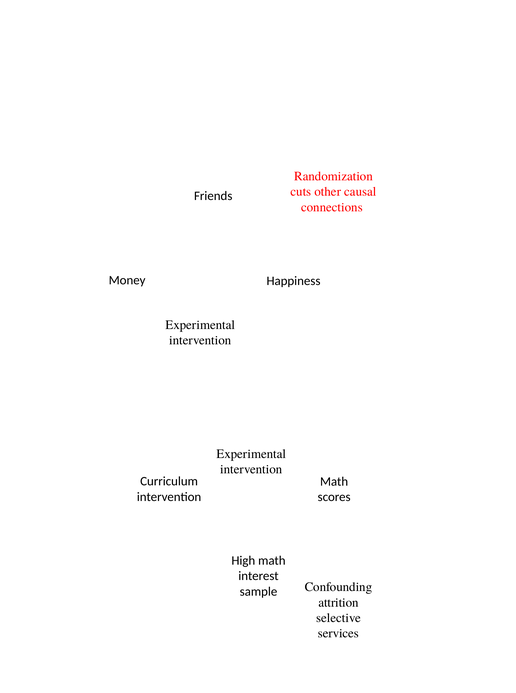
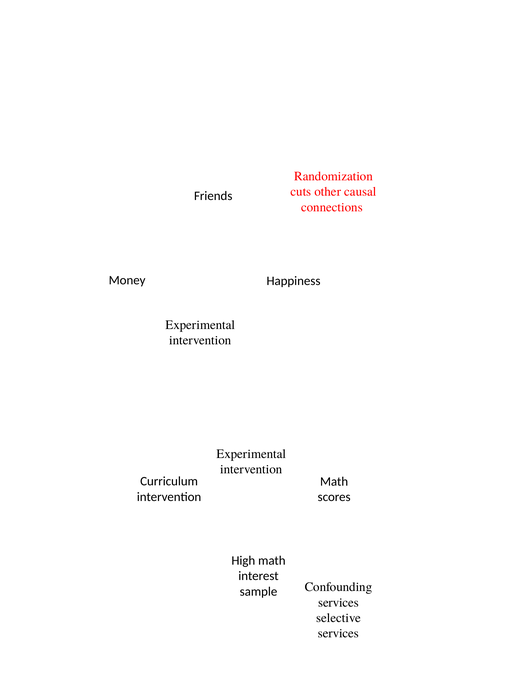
attrition: attrition -> services (338, 602)
